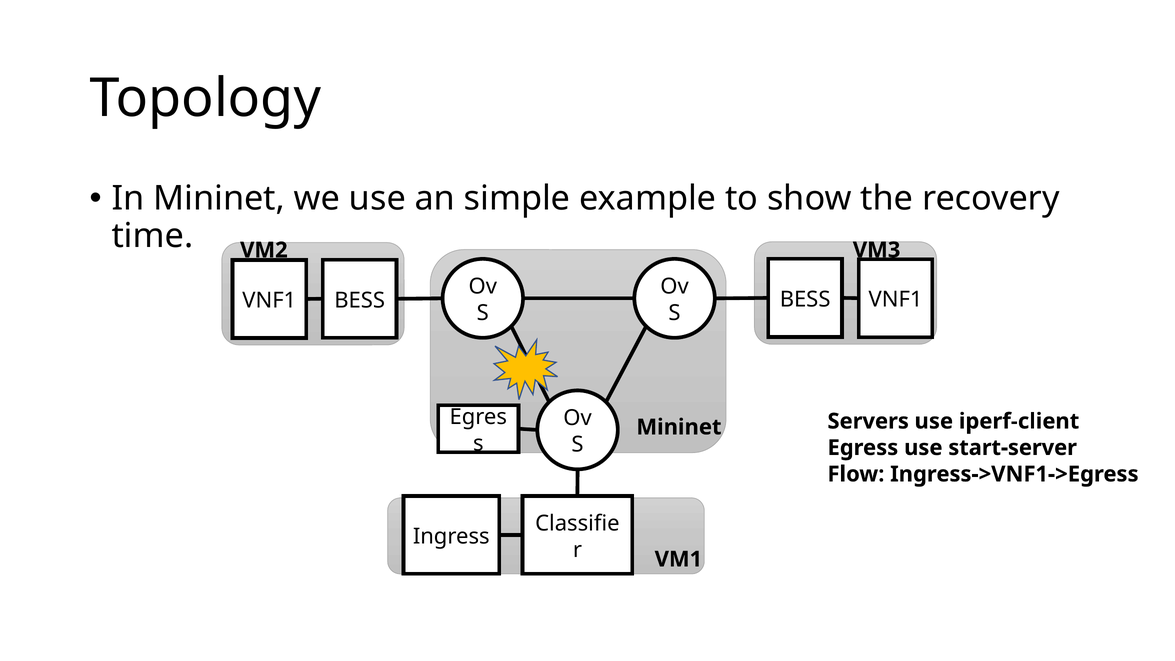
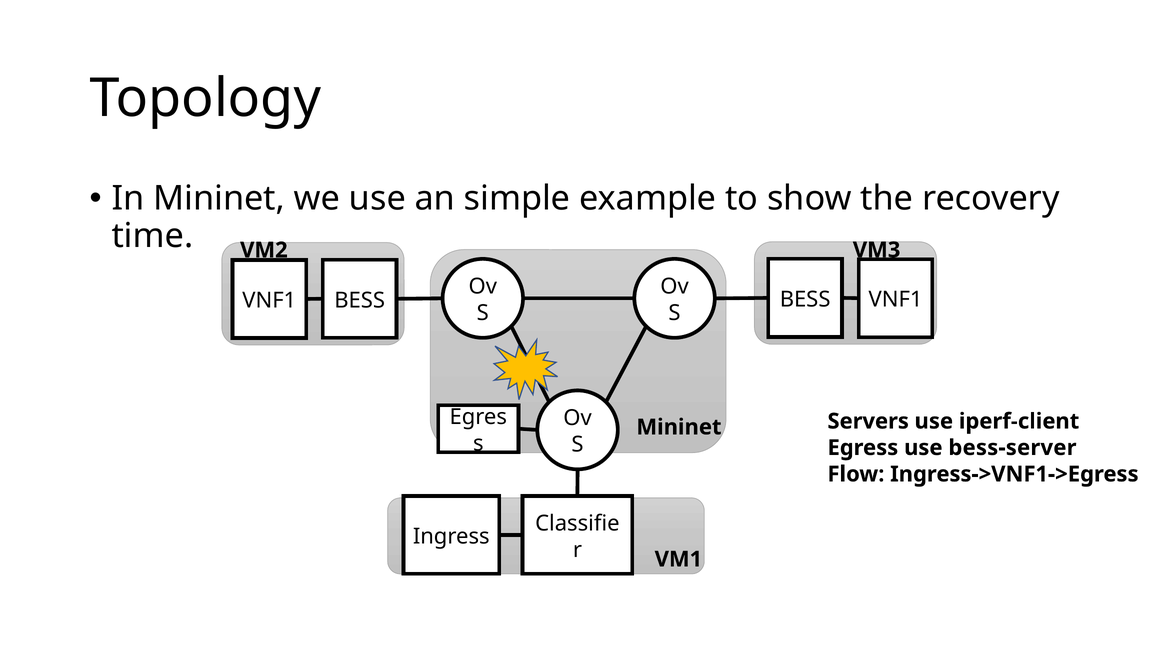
start-server: start-server -> bess-server (1012, 448)
